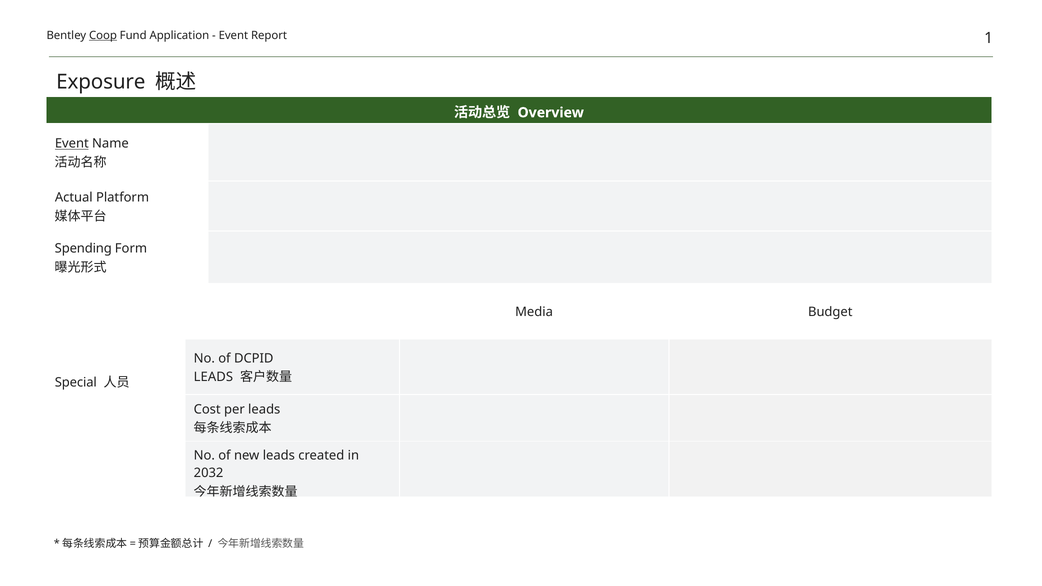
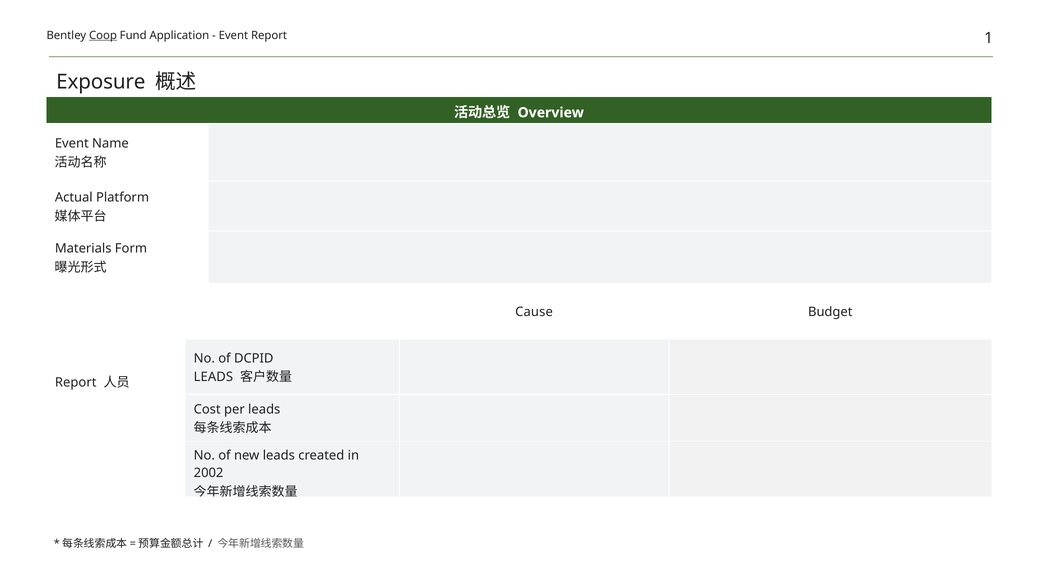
Event underline: present -> none (72, 144)
Spending: Spending -> Materials (83, 248)
Media: Media -> Cause (534, 312)
Special: Special -> Report (76, 383)
2032: 2032 -> 2002 (209, 473)
